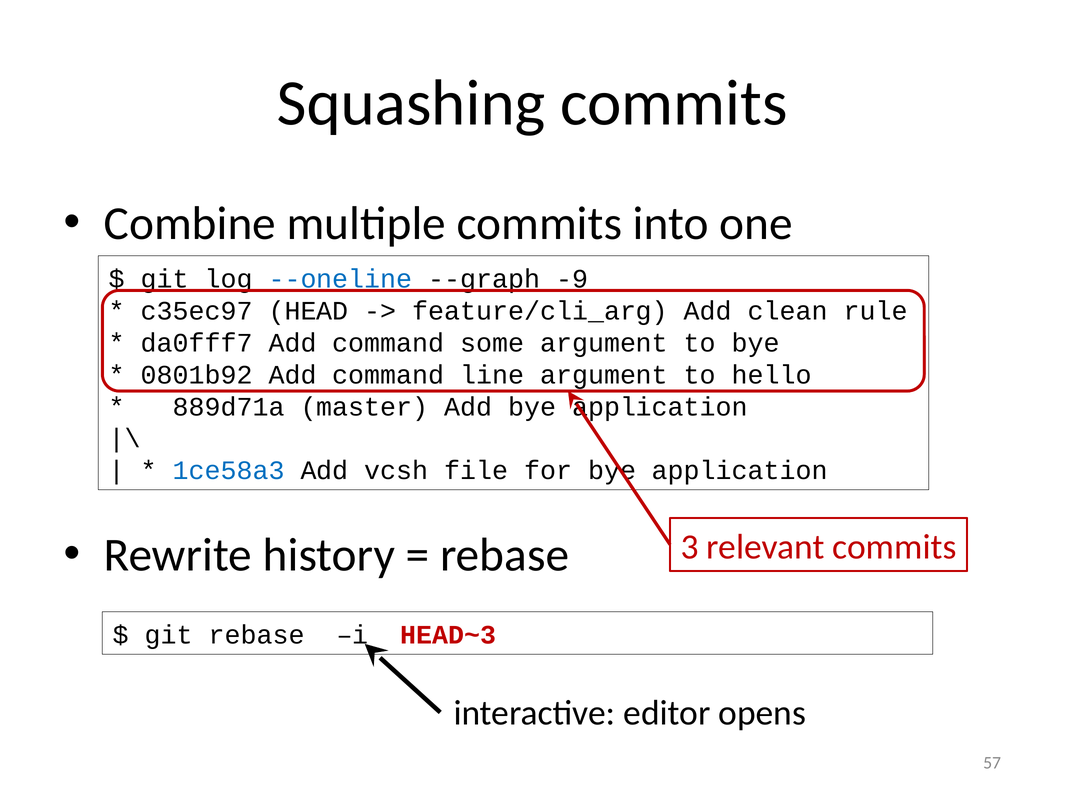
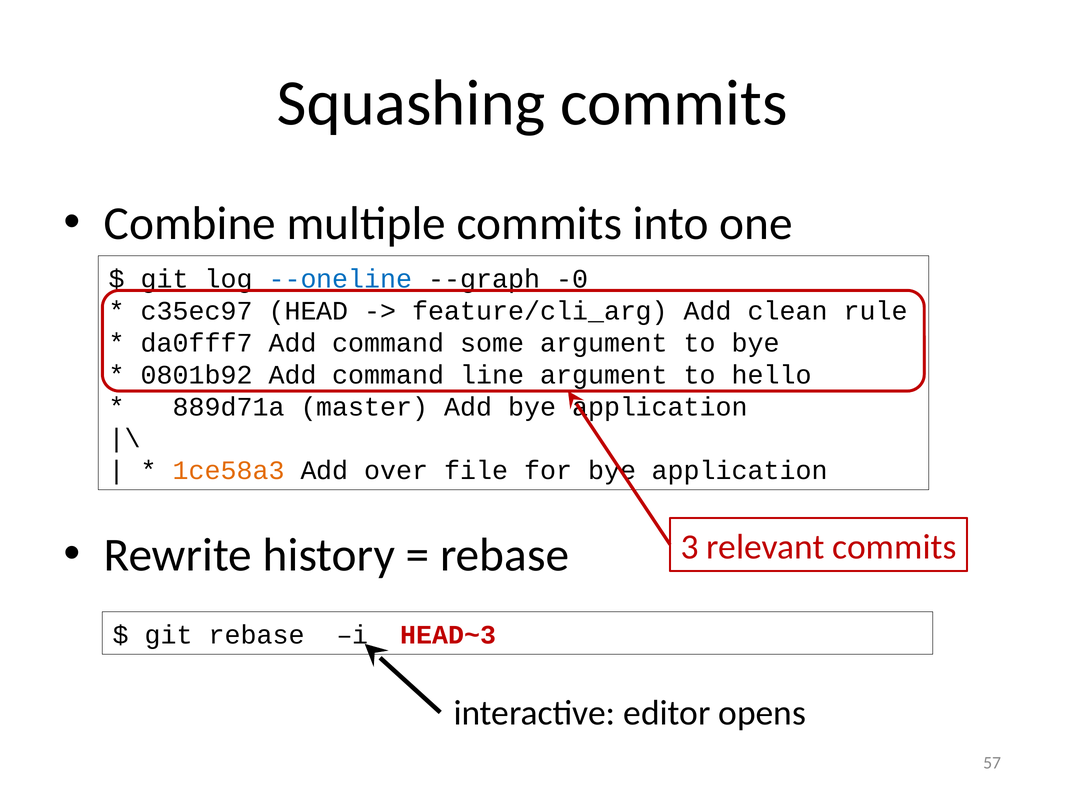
-9: -9 -> -0 (572, 279)
1ce58a3 colour: blue -> orange (229, 471)
vcsh: vcsh -> over (396, 471)
